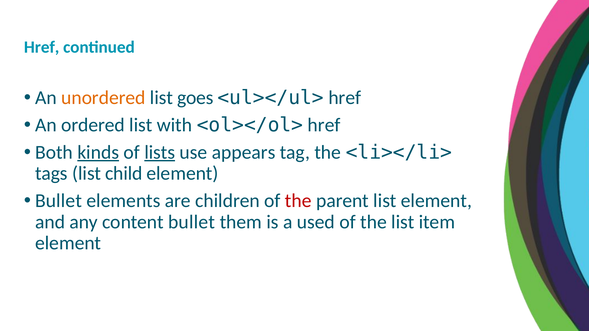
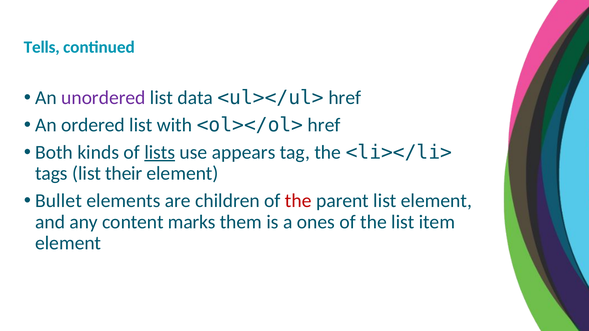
Href: Href -> Tells (42, 47)
unordered colour: orange -> purple (103, 98)
goes: goes -> data (195, 98)
kinds underline: present -> none (98, 152)
child: child -> their (124, 174)
content bullet: bullet -> marks (192, 222)
used: used -> ones (316, 222)
